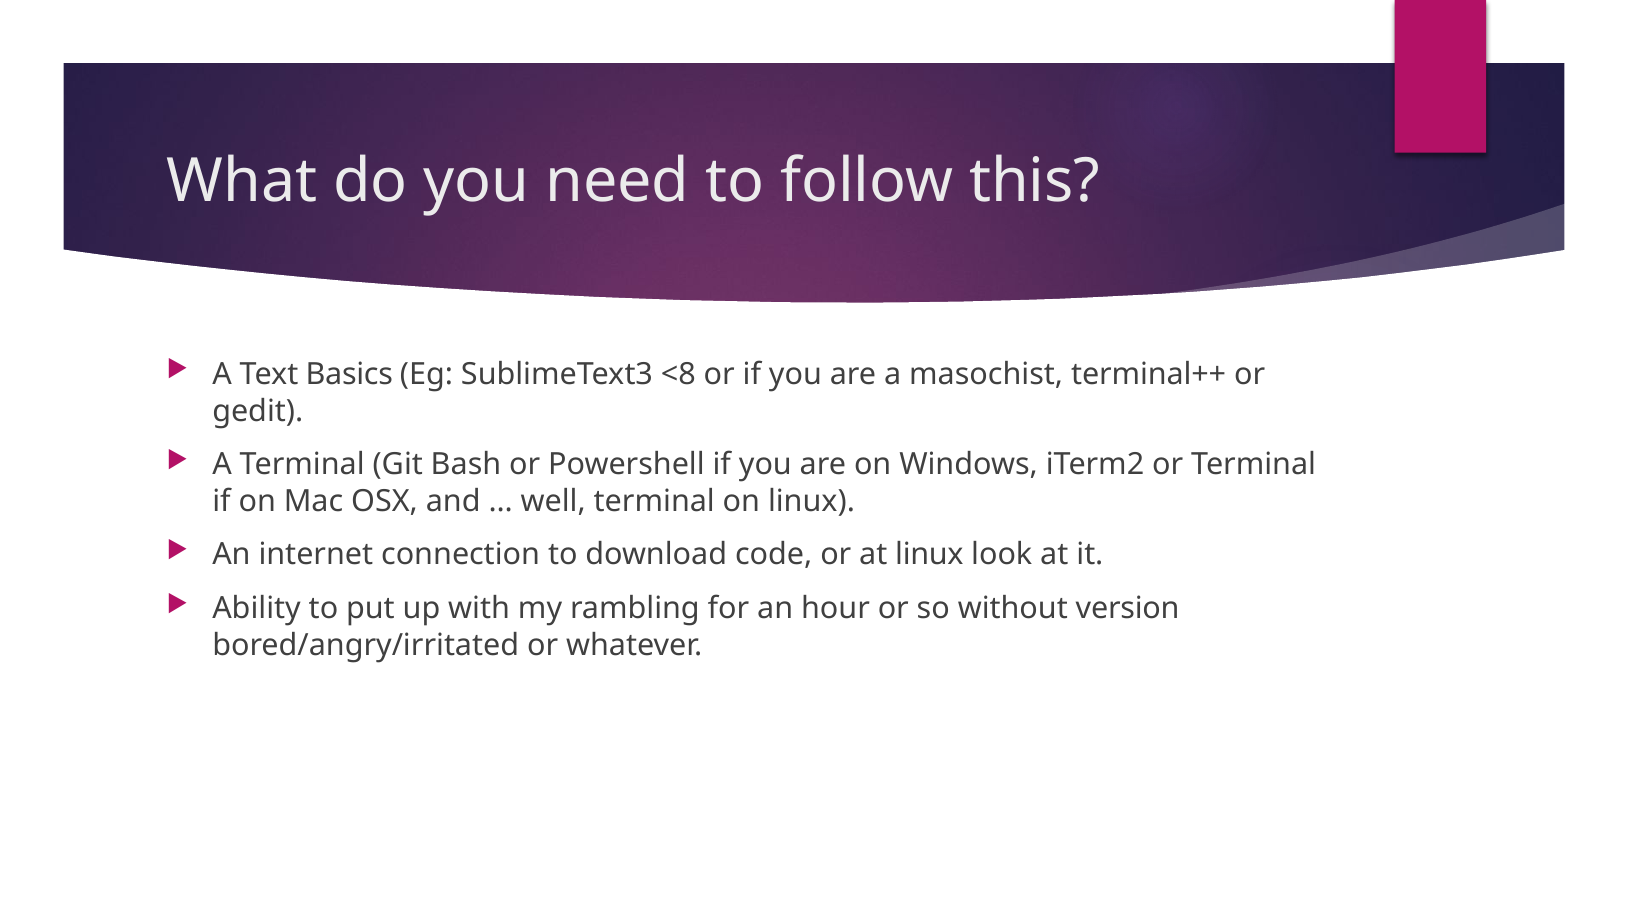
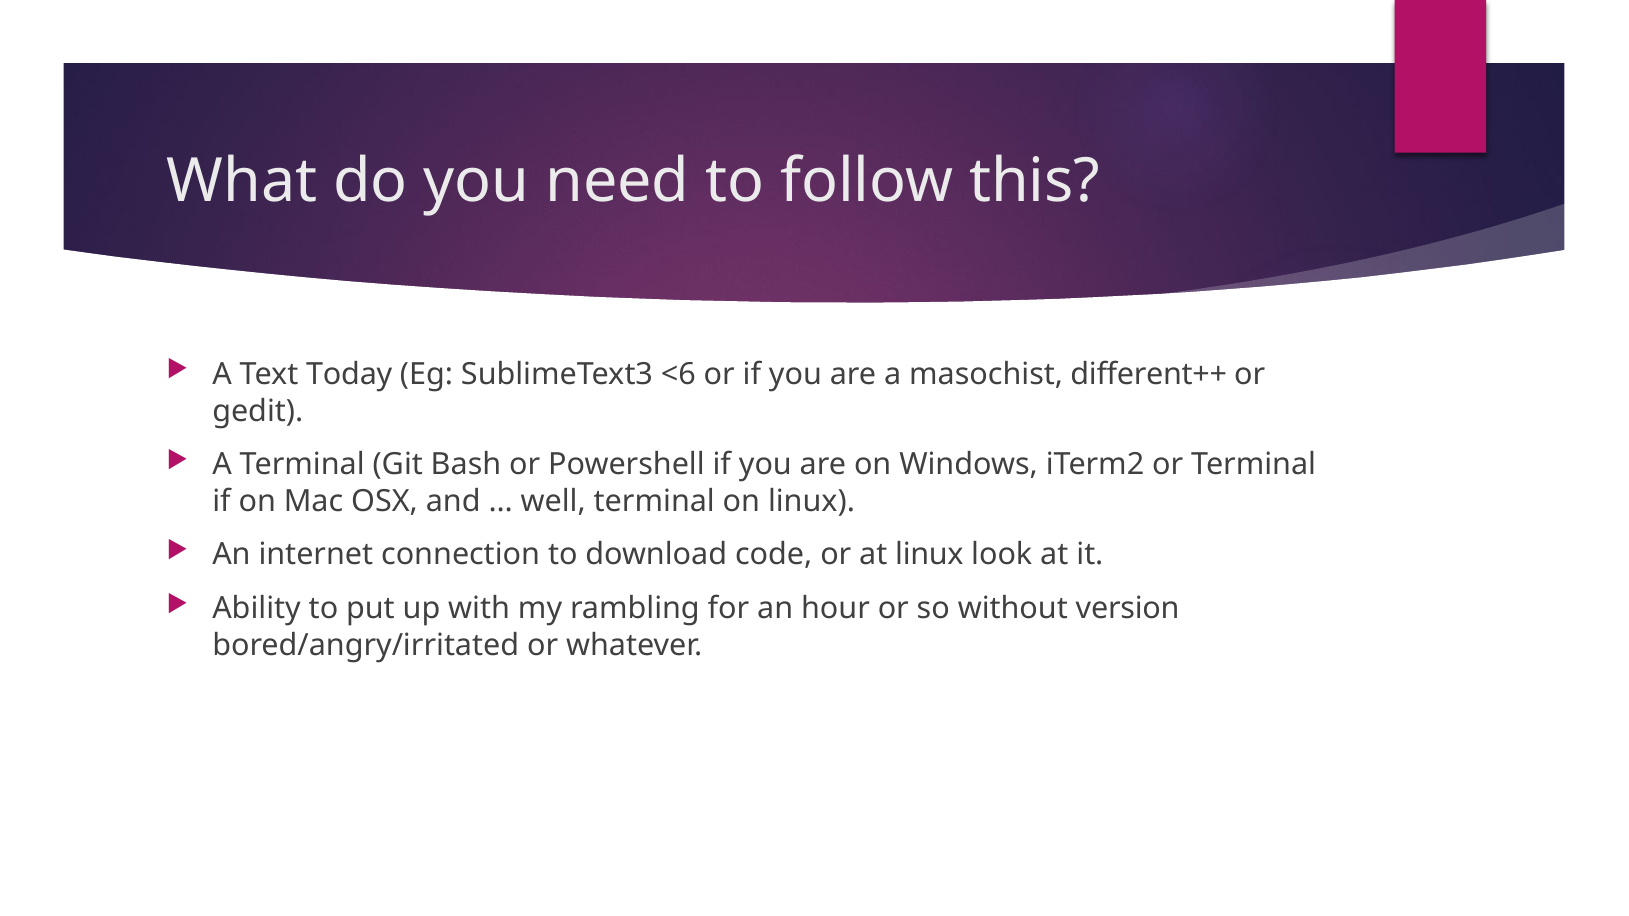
Basics: Basics -> Today (349, 374)
<8: <8 -> <6 (678, 374)
terminal++: terminal++ -> different++ (1149, 374)
